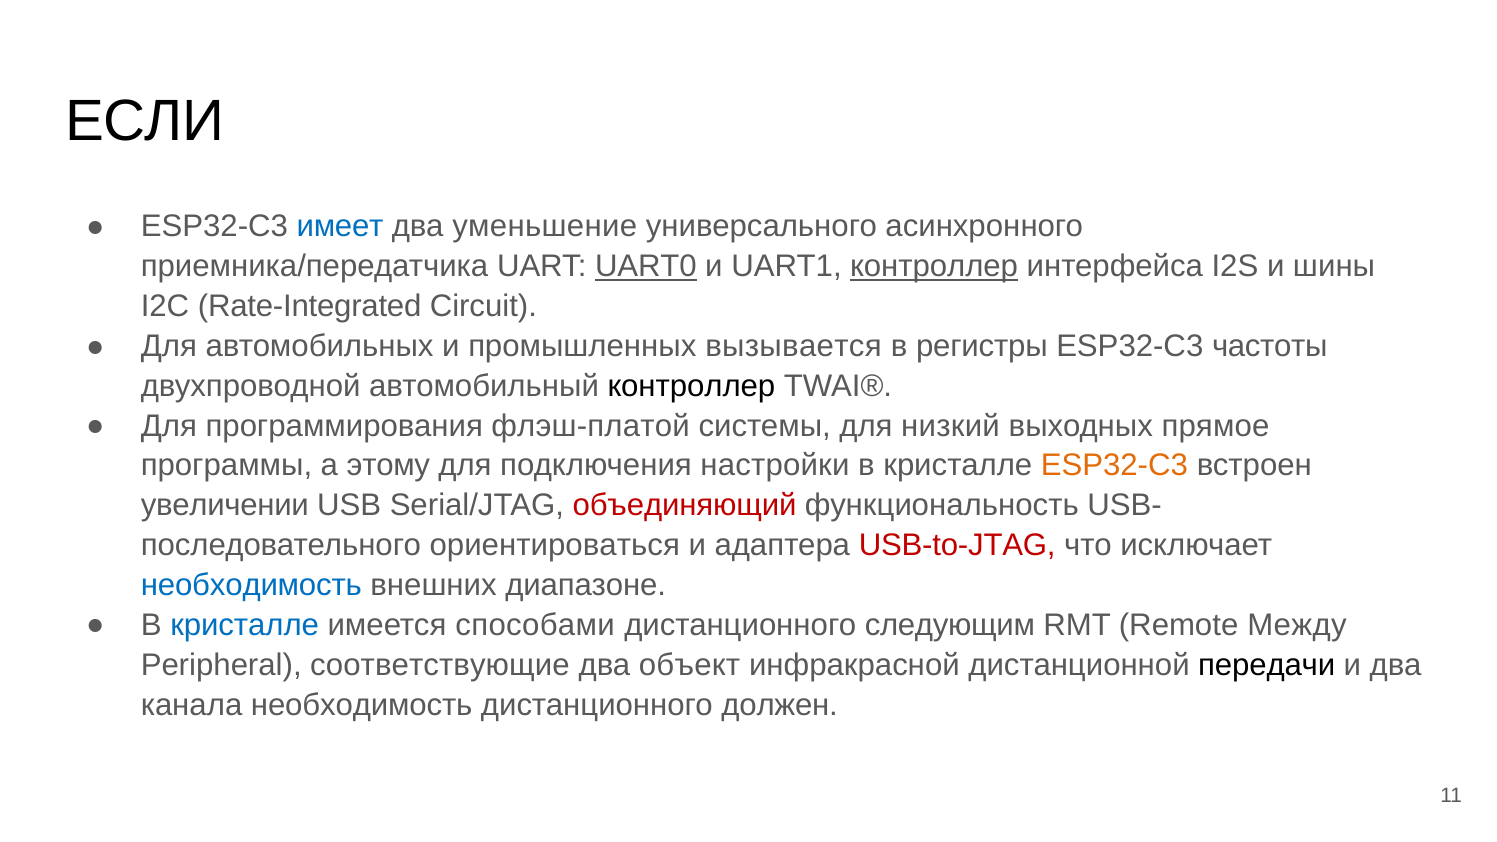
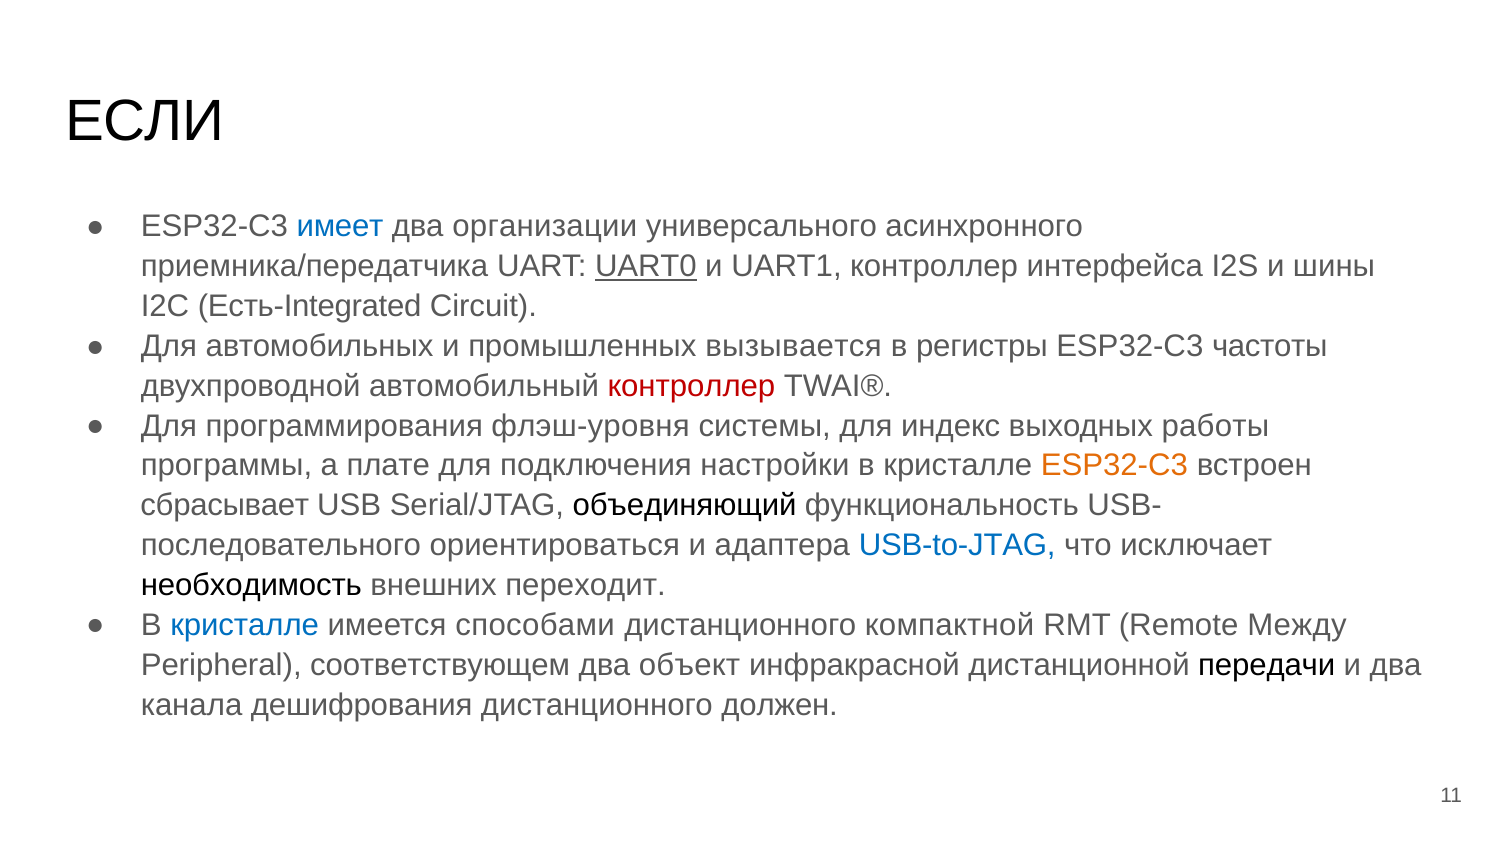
уменьшение: уменьшение -> организации (545, 227)
контроллер underline: present -> none (934, 267)
Rate-Integrated: Rate-Integrated -> Есть-Integrated (310, 306)
контроллер colour: black -> red (691, 386)
флэш-платой: флэш-платой -> флэш-уровня (591, 426)
низкий: низкий -> индекс (951, 426)
прямое: прямое -> работы (1215, 426)
этому: этому -> плате (388, 466)
увеличении: увеличении -> сбрасывает (225, 506)
объединяющий colour: red -> black (685, 506)
USB-to-JTAG colour: red -> blue (957, 545)
необходимость colour: blue -> black (251, 585)
диапазоне: диапазоне -> переходит (586, 585)
следующим: следующим -> компактной (950, 625)
соответствующие: соответствующие -> соответствующем (440, 665)
канала необходимость: необходимость -> дешифрования (362, 705)
